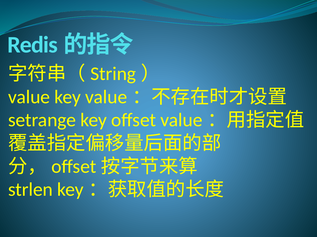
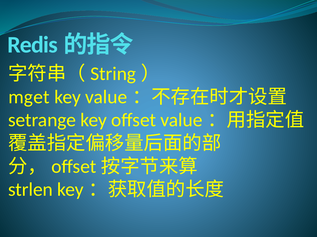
value: value -> mget (29, 97)
